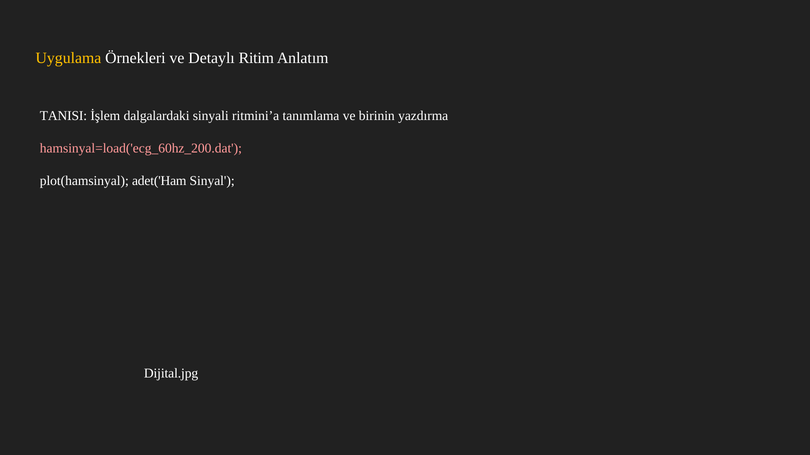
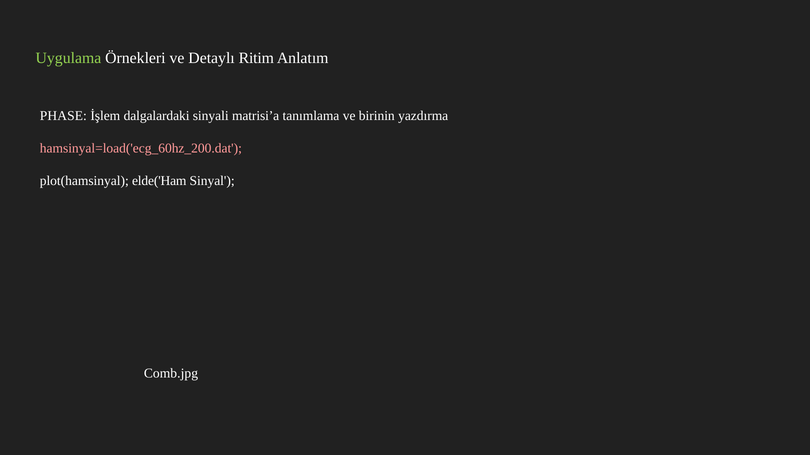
Uygulama colour: yellow -> light green (68, 58)
TANISI: TANISI -> PHASE (63, 116)
ritmini’a: ritmini’a -> matrisi’a (256, 116)
adet('Ham: adet('Ham -> elde('Ham (159, 181)
Dijital.jpg: Dijital.jpg -> Comb.jpg (171, 374)
